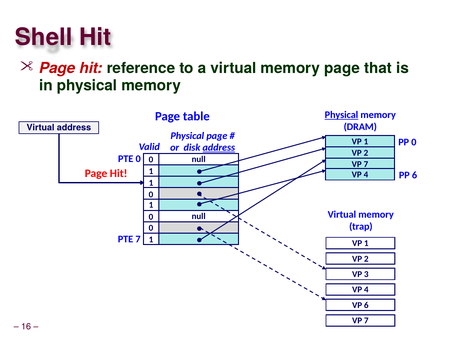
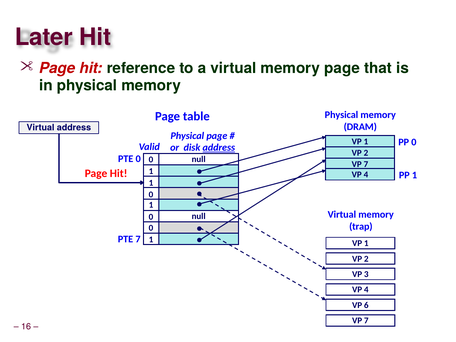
Shell: Shell -> Later (44, 37)
Physical underline: present -> none (341, 115)
PP 6: 6 -> 1 (414, 175)
